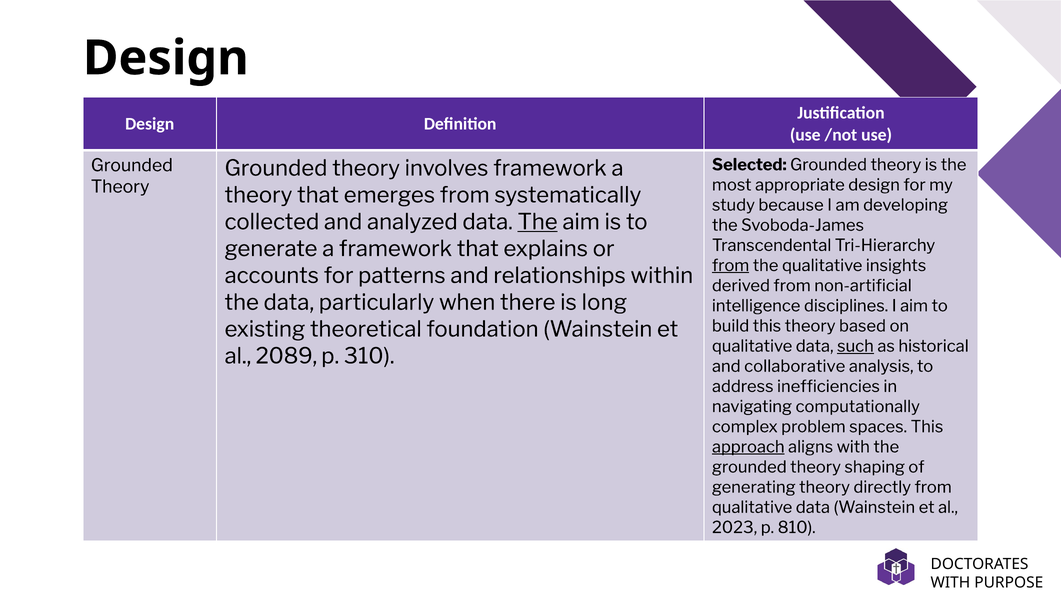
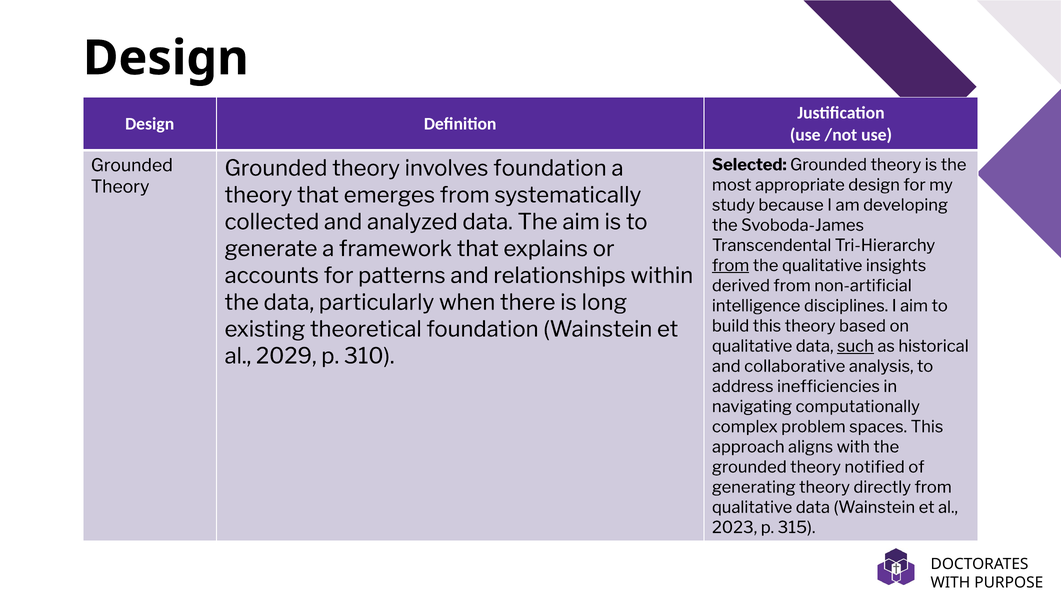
involves framework: framework -> foundation (550, 168)
The underline: present -> none (538, 222)
2089: 2089 -> 2029 (286, 356)
approach underline: present -> none (748, 447)
shaping: shaping -> notified (875, 467)
810: 810 -> 315 (797, 527)
